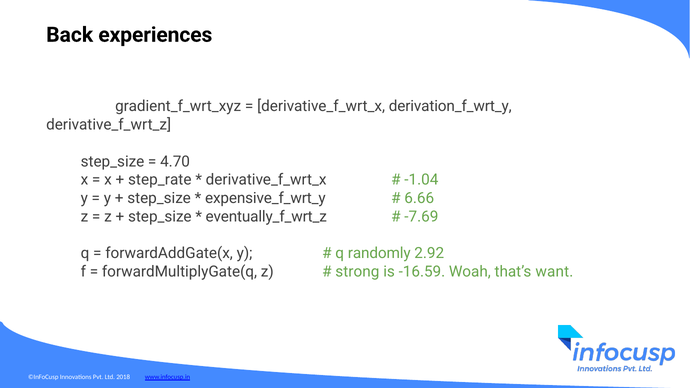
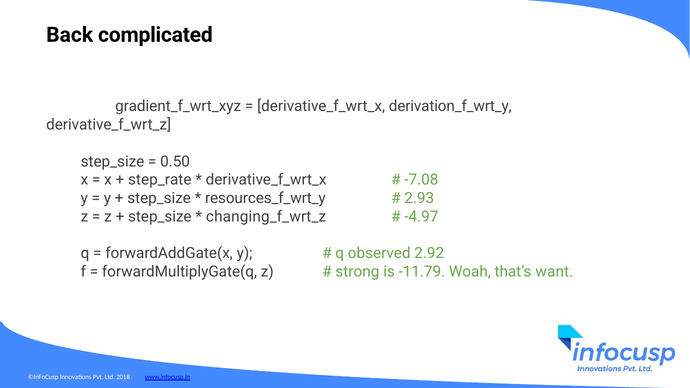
experiences: experiences -> complicated (155, 35)
4.70: 4.70 -> 0.50 (175, 162)
-1.04: -1.04 -> -7.08 (421, 180)
expensive_f_wrt_y: expensive_f_wrt_y -> resources_f_wrt_y (265, 198)
6.66: 6.66 -> 2.93 (419, 198)
eventually_f_wrt_z: eventually_f_wrt_z -> changing_f_wrt_z (266, 217)
-7.69: -7.69 -> -4.97 (421, 217)
randomly: randomly -> observed (379, 253)
-16.59: -16.59 -> -11.79 (422, 272)
